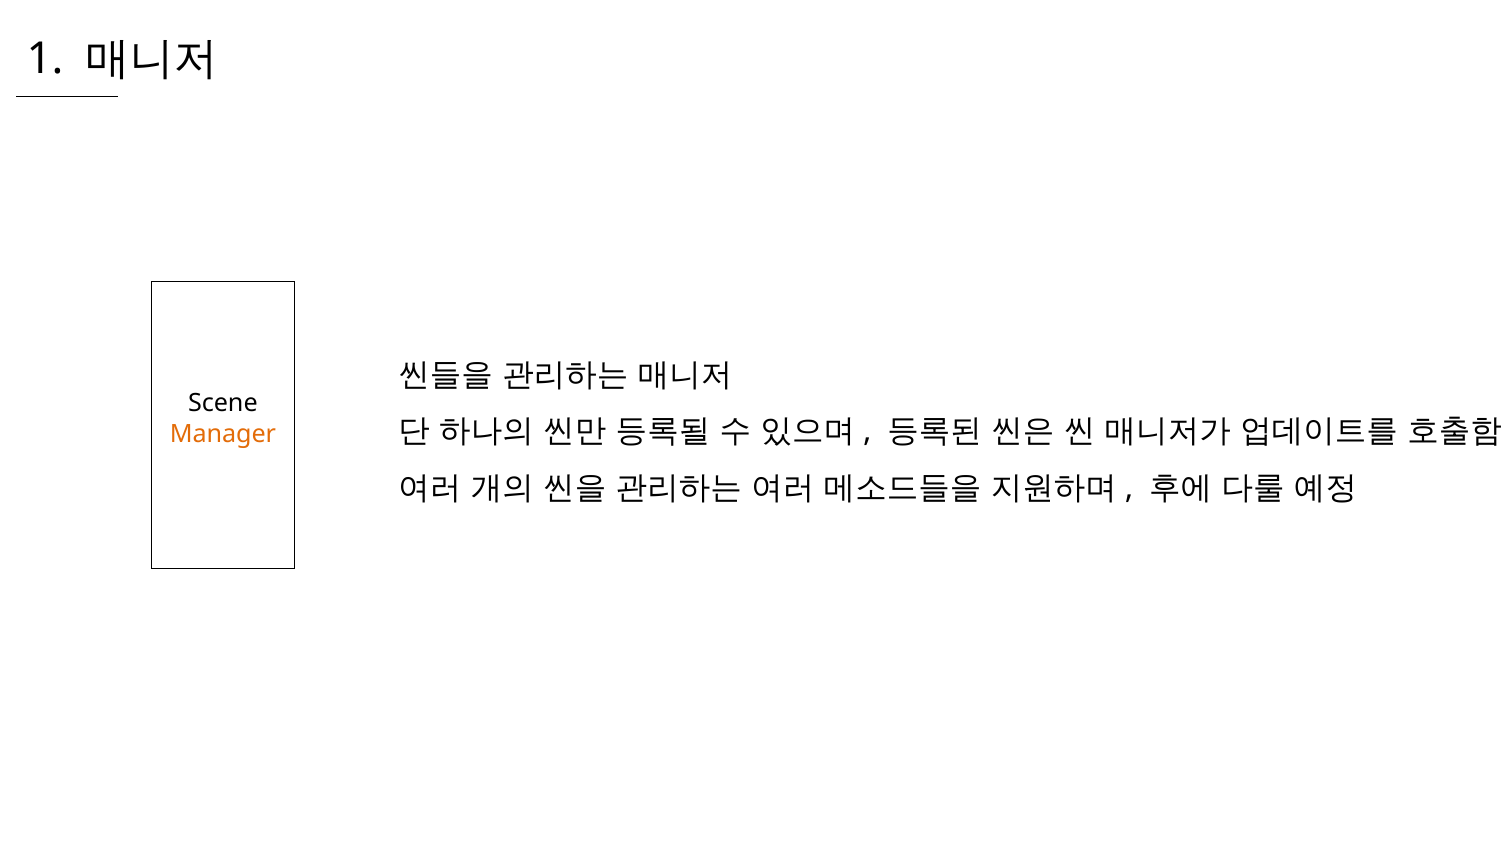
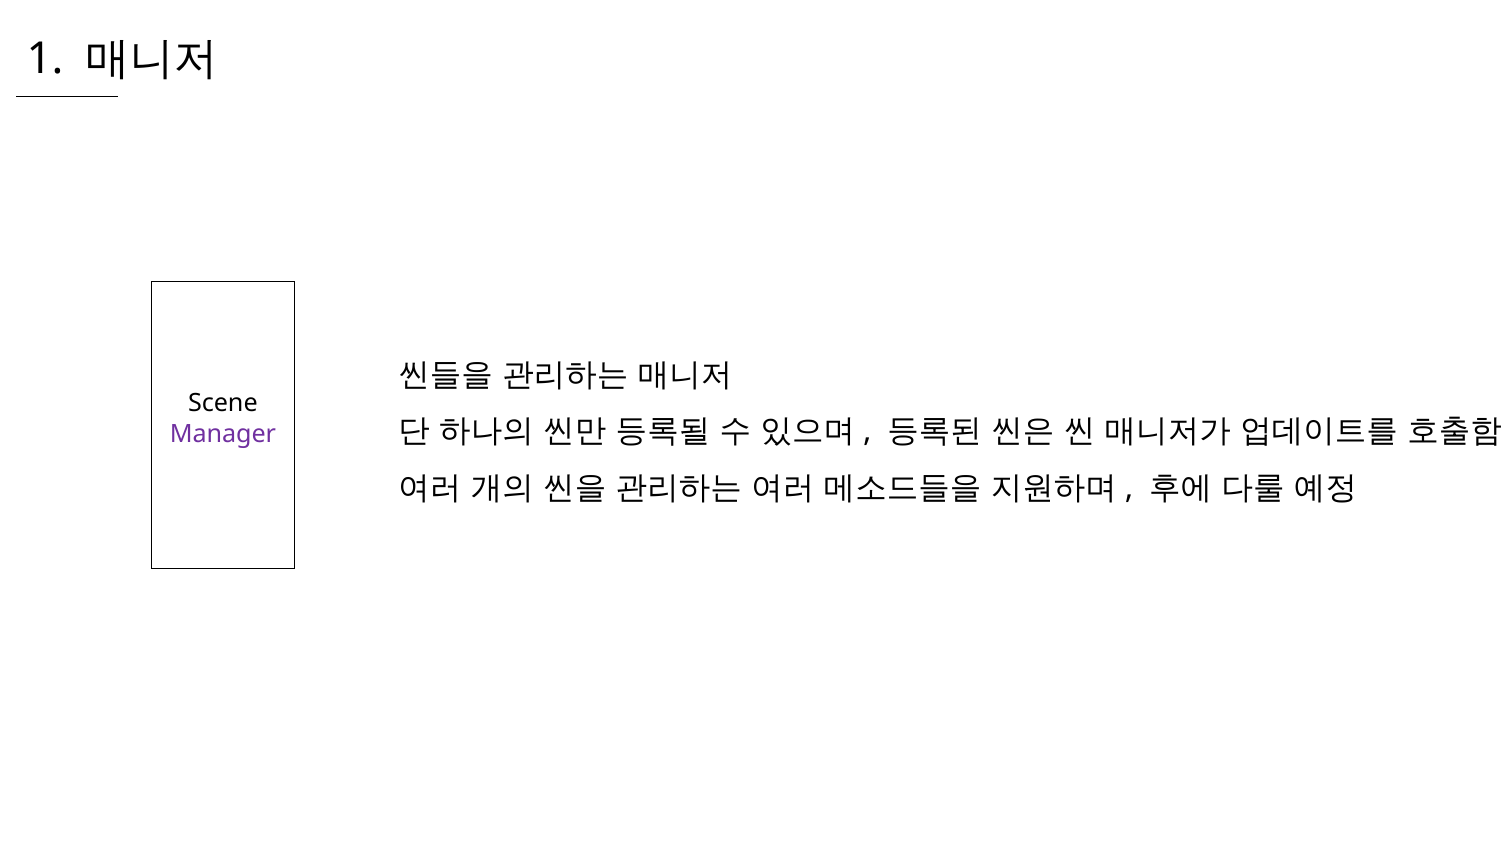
Manager colour: orange -> purple (223, 434)
